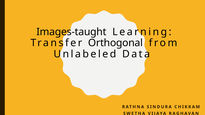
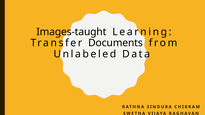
Orthogonal: Orthogonal -> Documents (116, 43)
